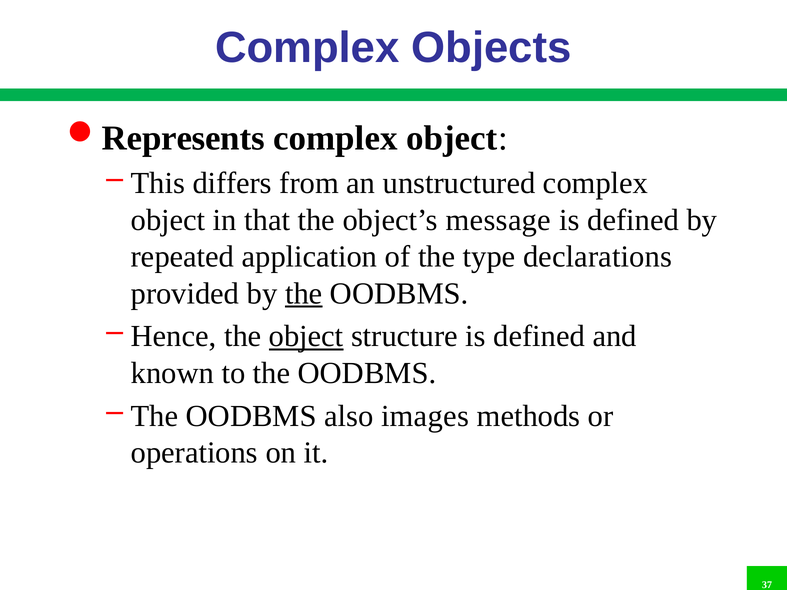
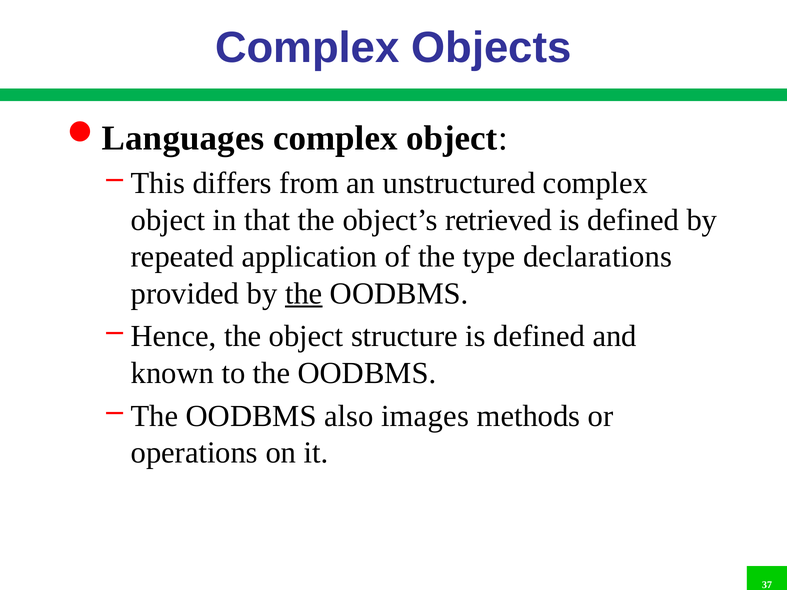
Represents: Represents -> Languages (183, 138)
message: message -> retrieved (499, 220)
object underline: present -> none (306, 336)
